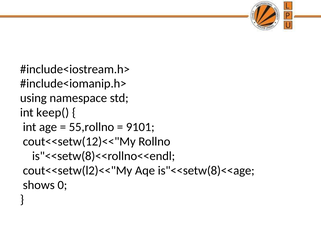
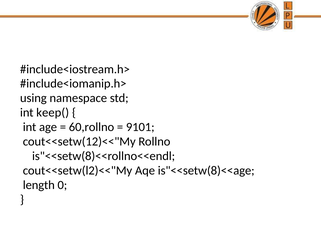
55,rollno: 55,rollno -> 60,rollno (92, 128)
shows: shows -> length (39, 186)
